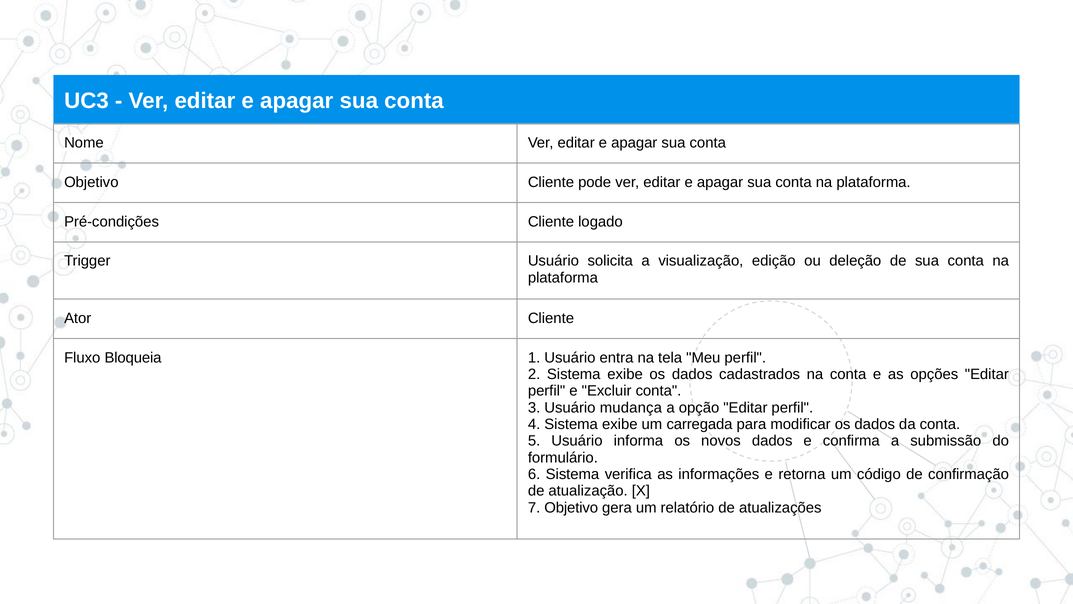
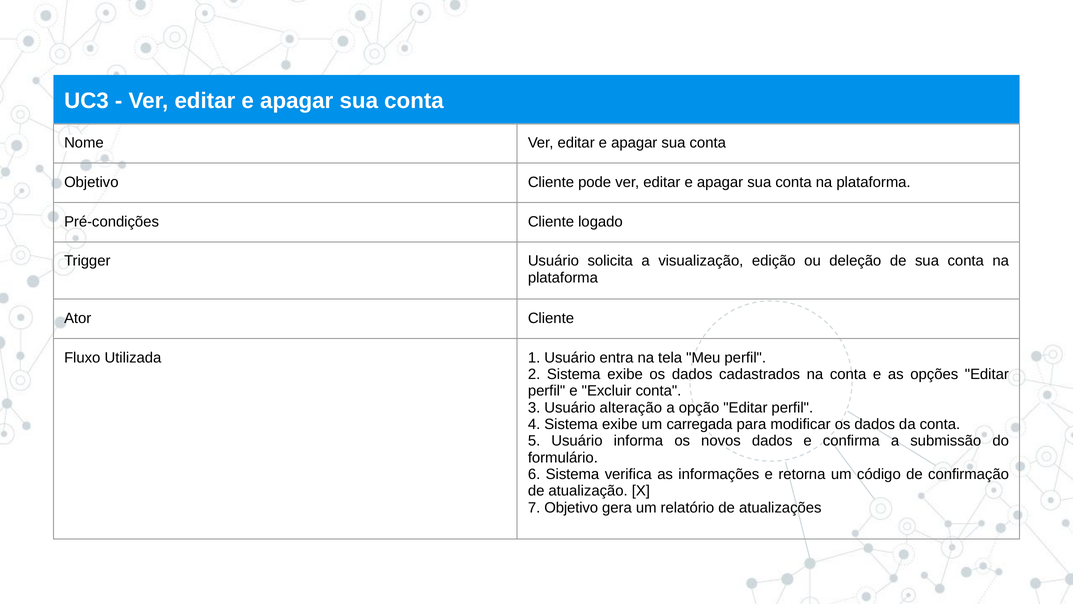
Bloqueia: Bloqueia -> Utilizada (133, 357)
mudança: mudança -> alteração (631, 407)
